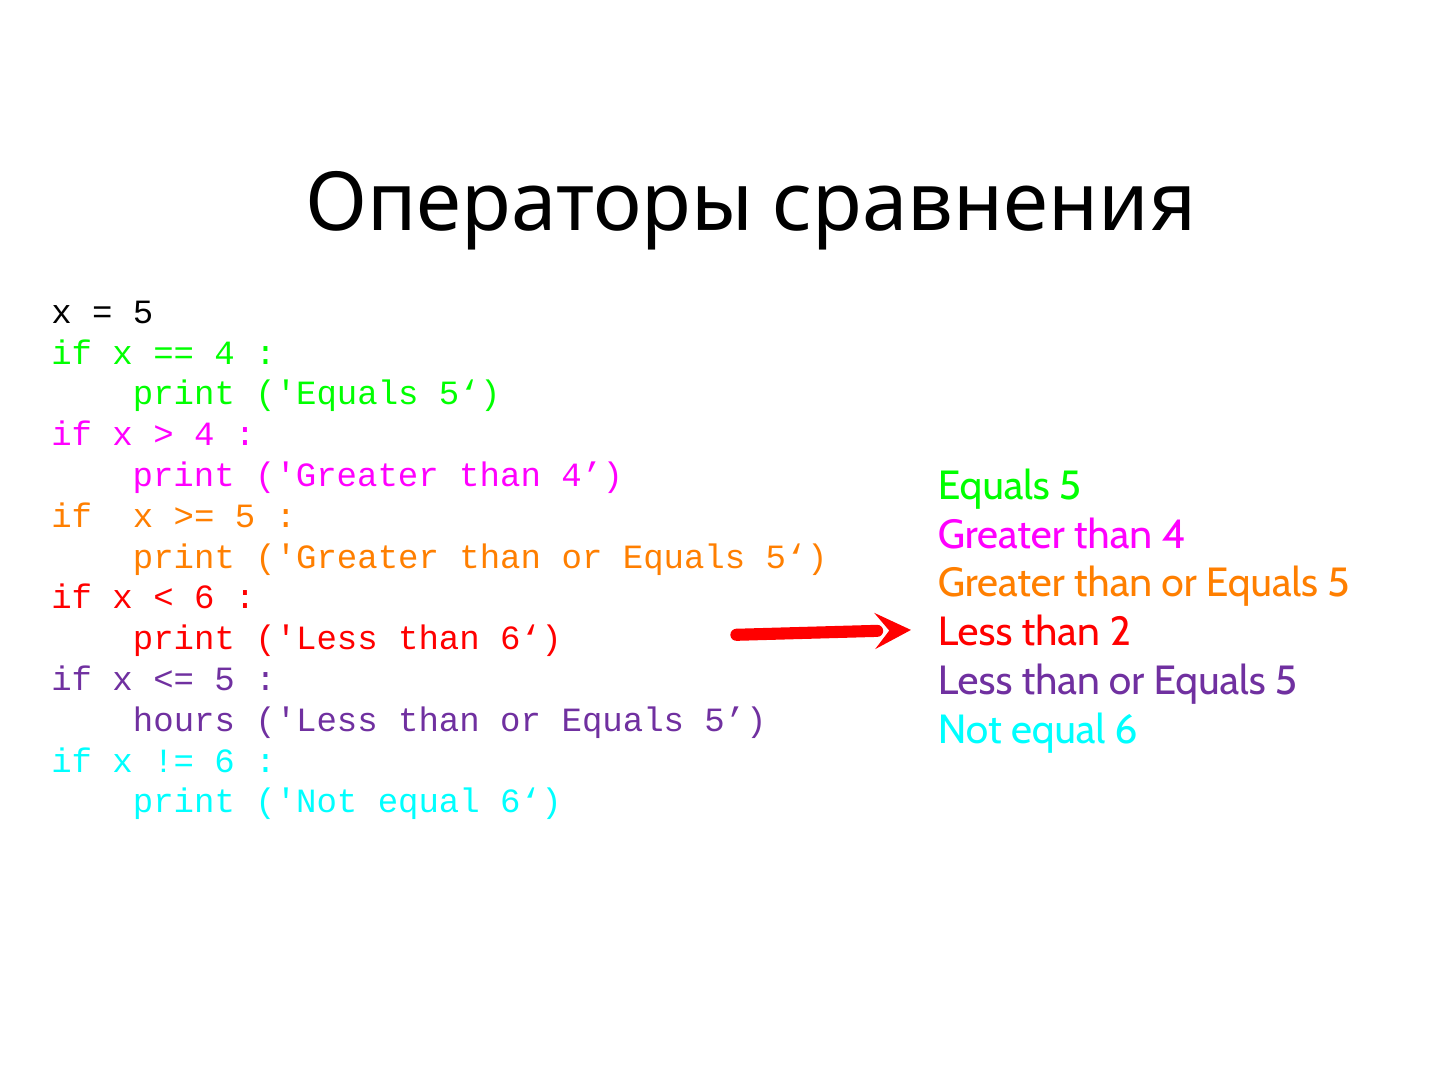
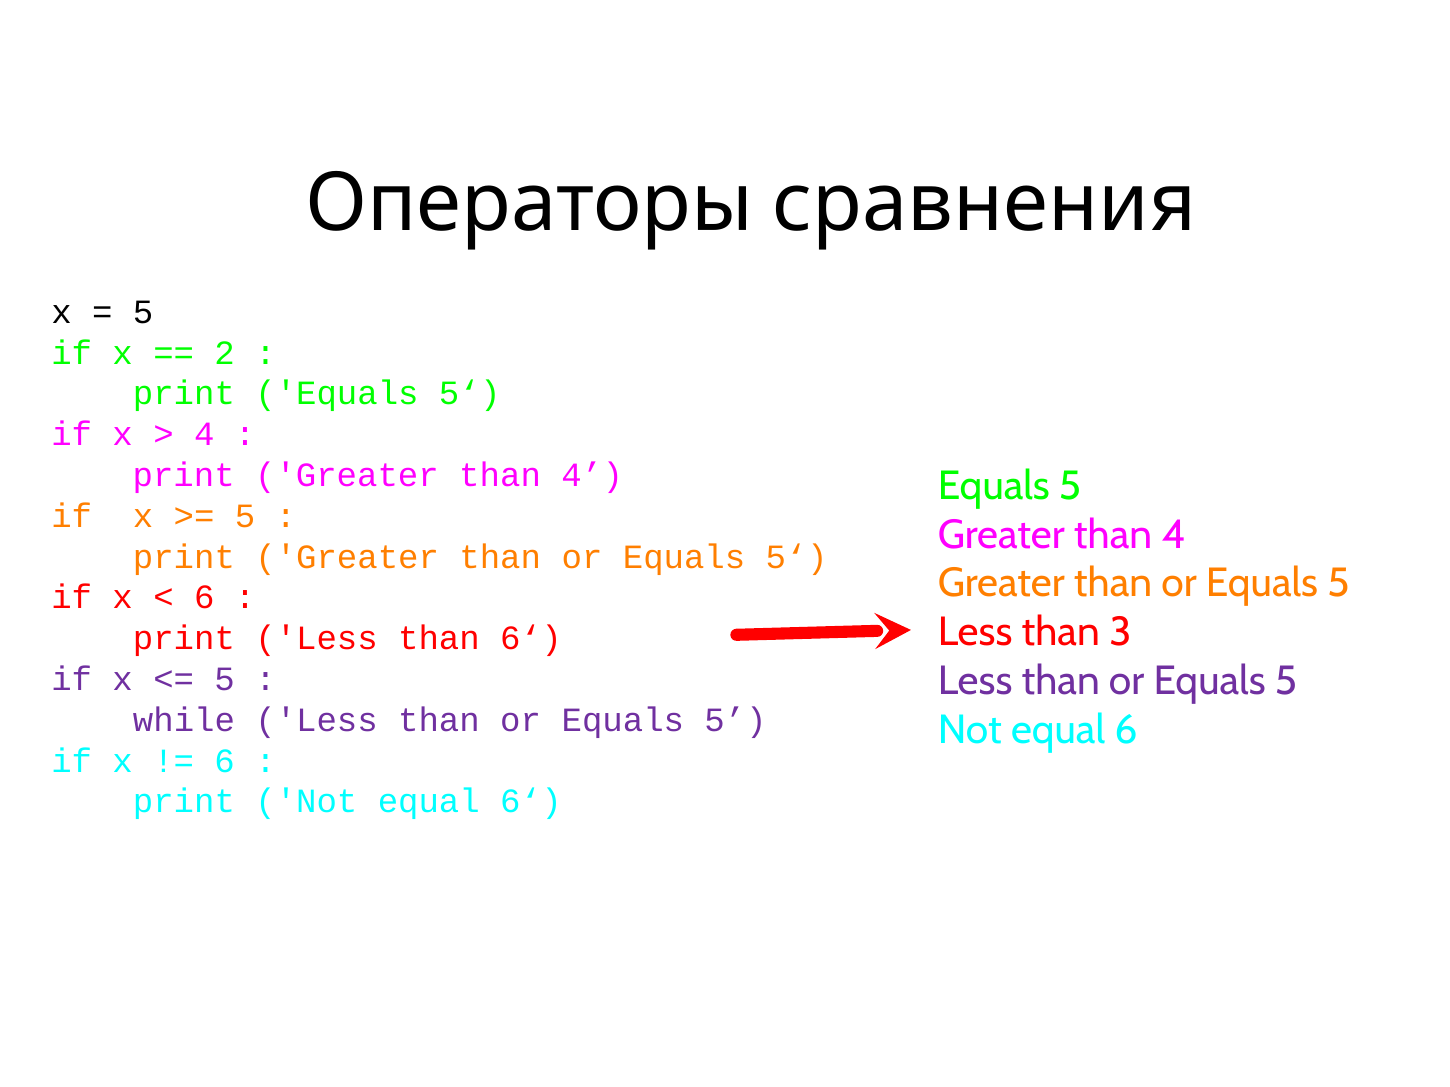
4: 4 -> 2 (225, 353)
2: 2 -> 3 (1120, 633)
hours: hours -> while (184, 720)
